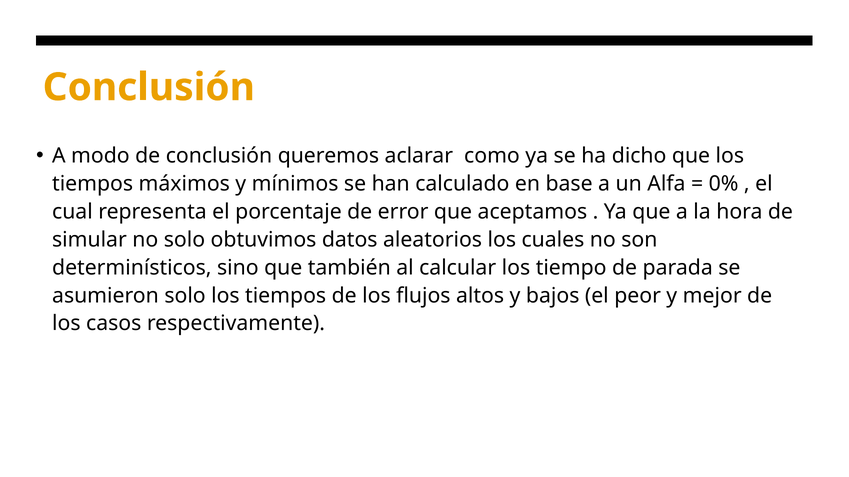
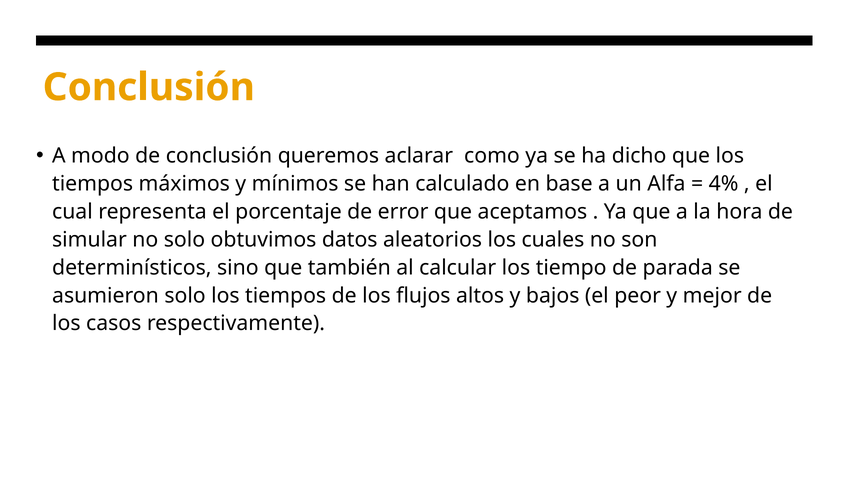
0%: 0% -> 4% (724, 184)
